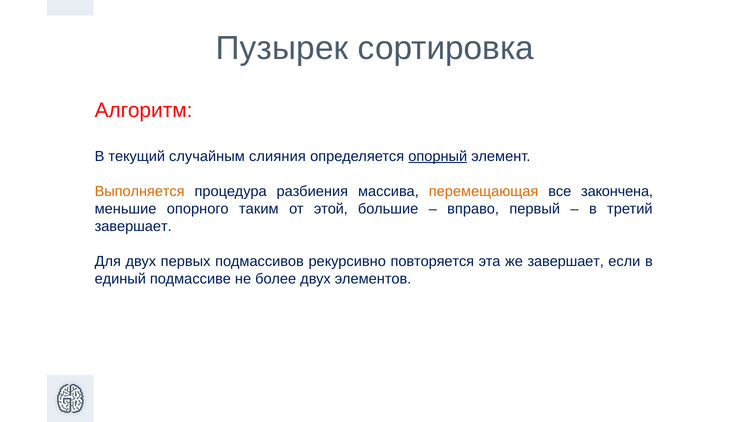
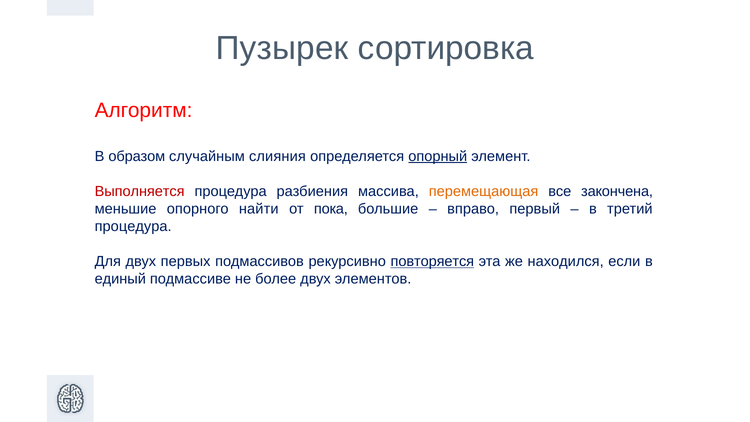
текущий: текущий -> образом (137, 156)
Выполняется colour: orange -> red (140, 191)
таким: таким -> найти (259, 209)
этой: этой -> пока (331, 209)
завершает: завершает -> процедура (133, 226)
повторяется underline: none -> present (432, 261)
же завершает: завершает -> находился (566, 261)
